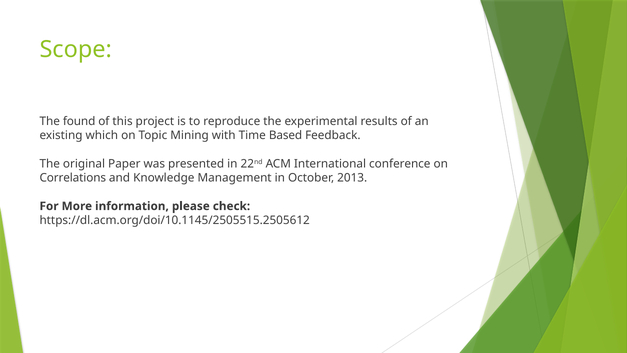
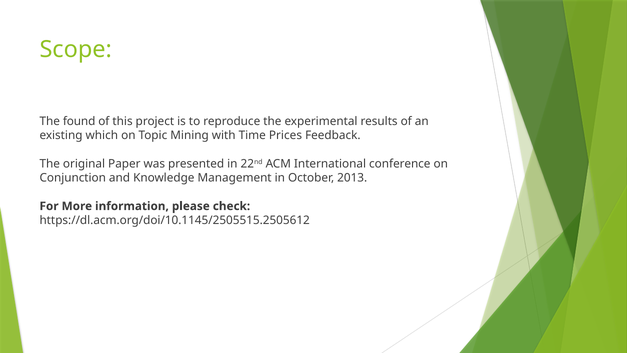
Based: Based -> Prices (285, 135)
Correlations: Correlations -> Conjunction (73, 178)
